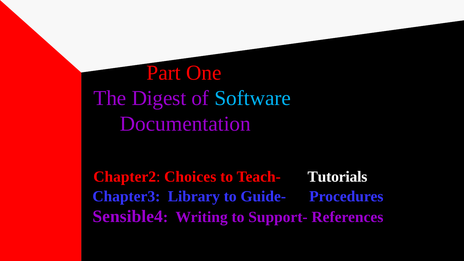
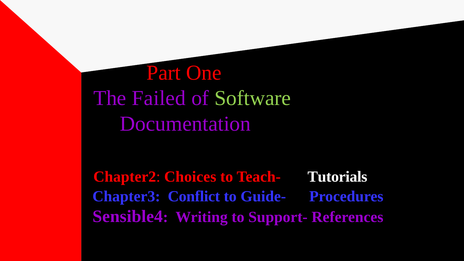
Digest: Digest -> Failed (159, 98)
Software colour: light blue -> light green (253, 98)
Library: Library -> Conflict (194, 196)
